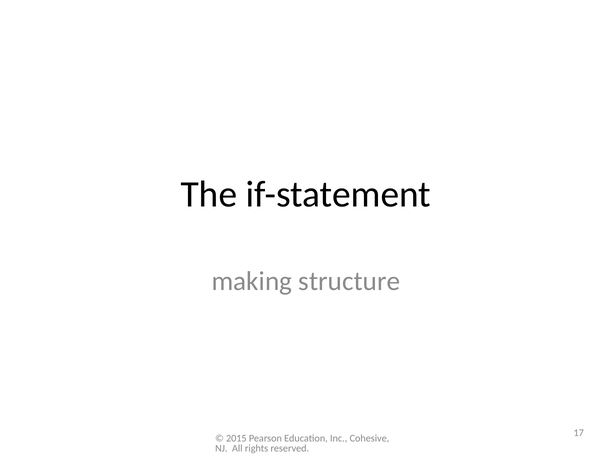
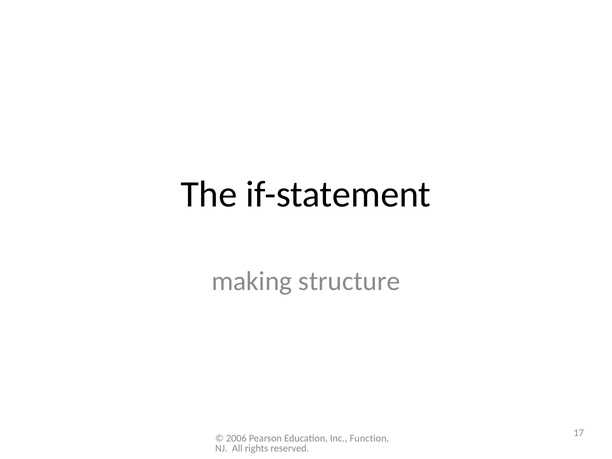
2015: 2015 -> 2006 (236, 438)
Cohesive: Cohesive -> Function (369, 438)
